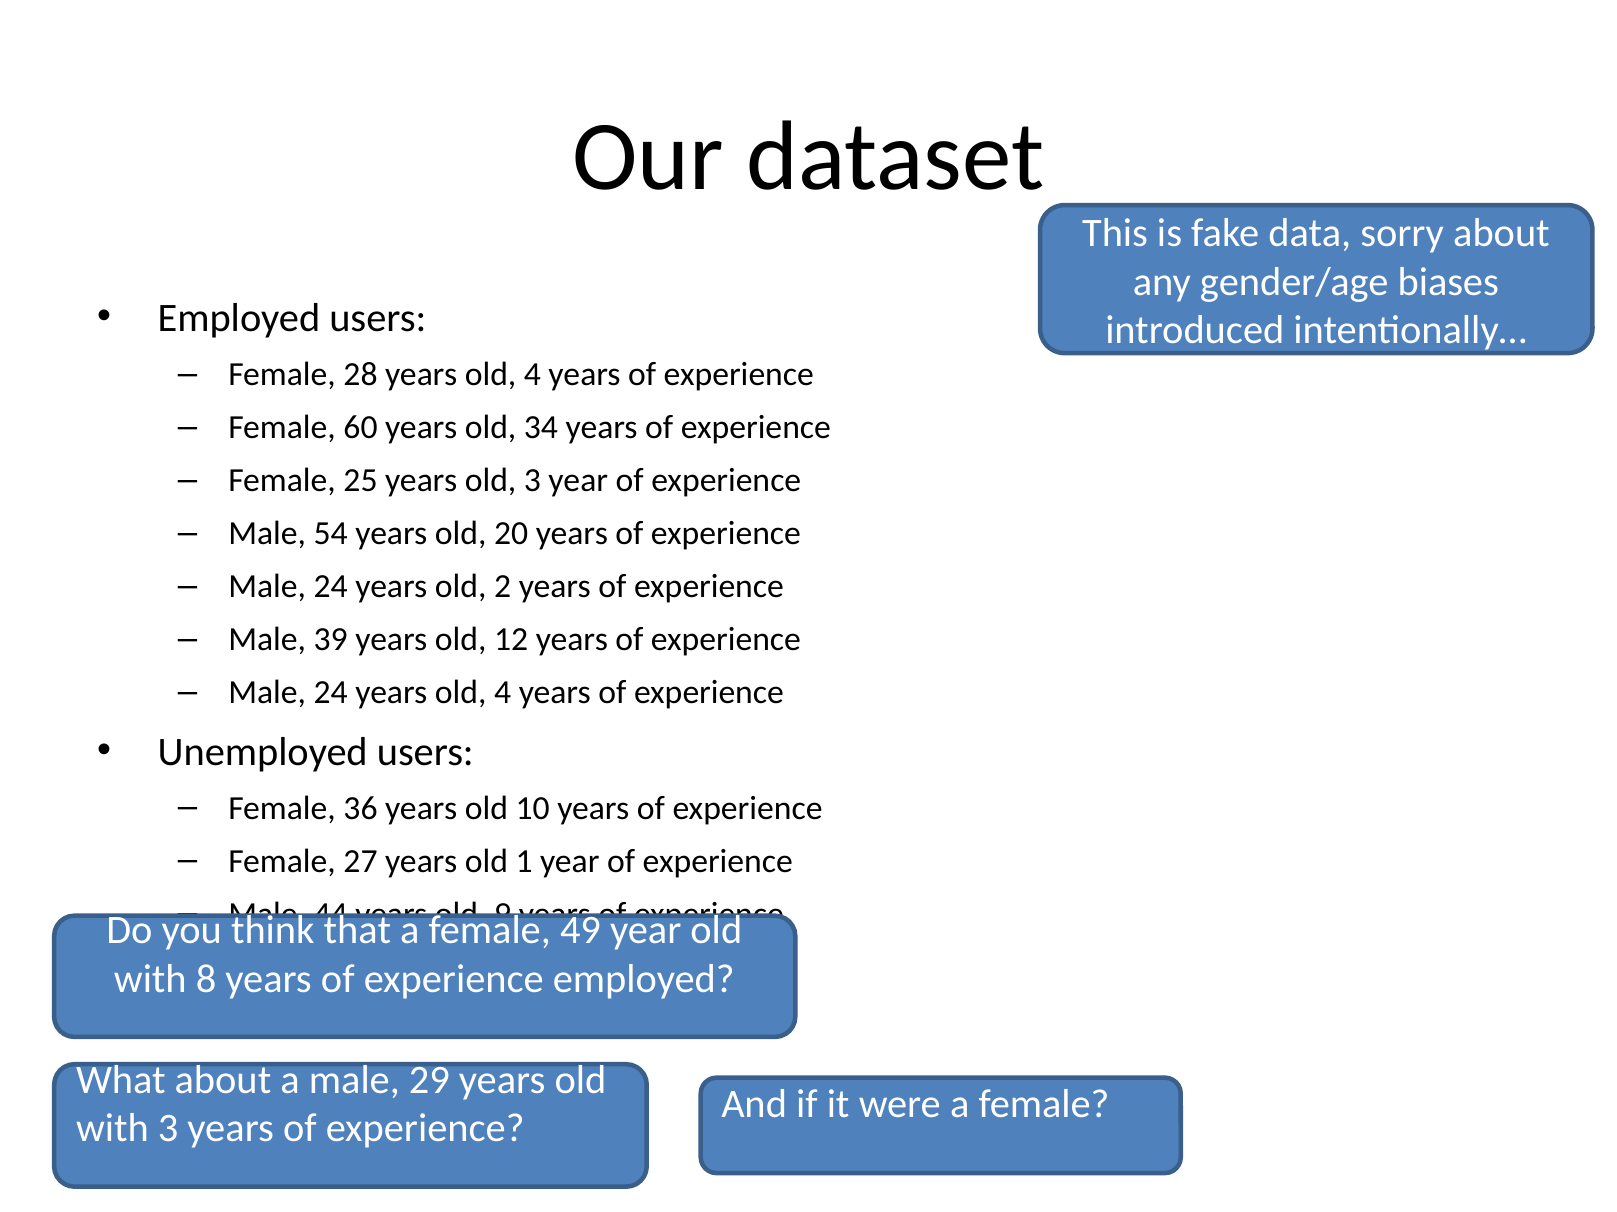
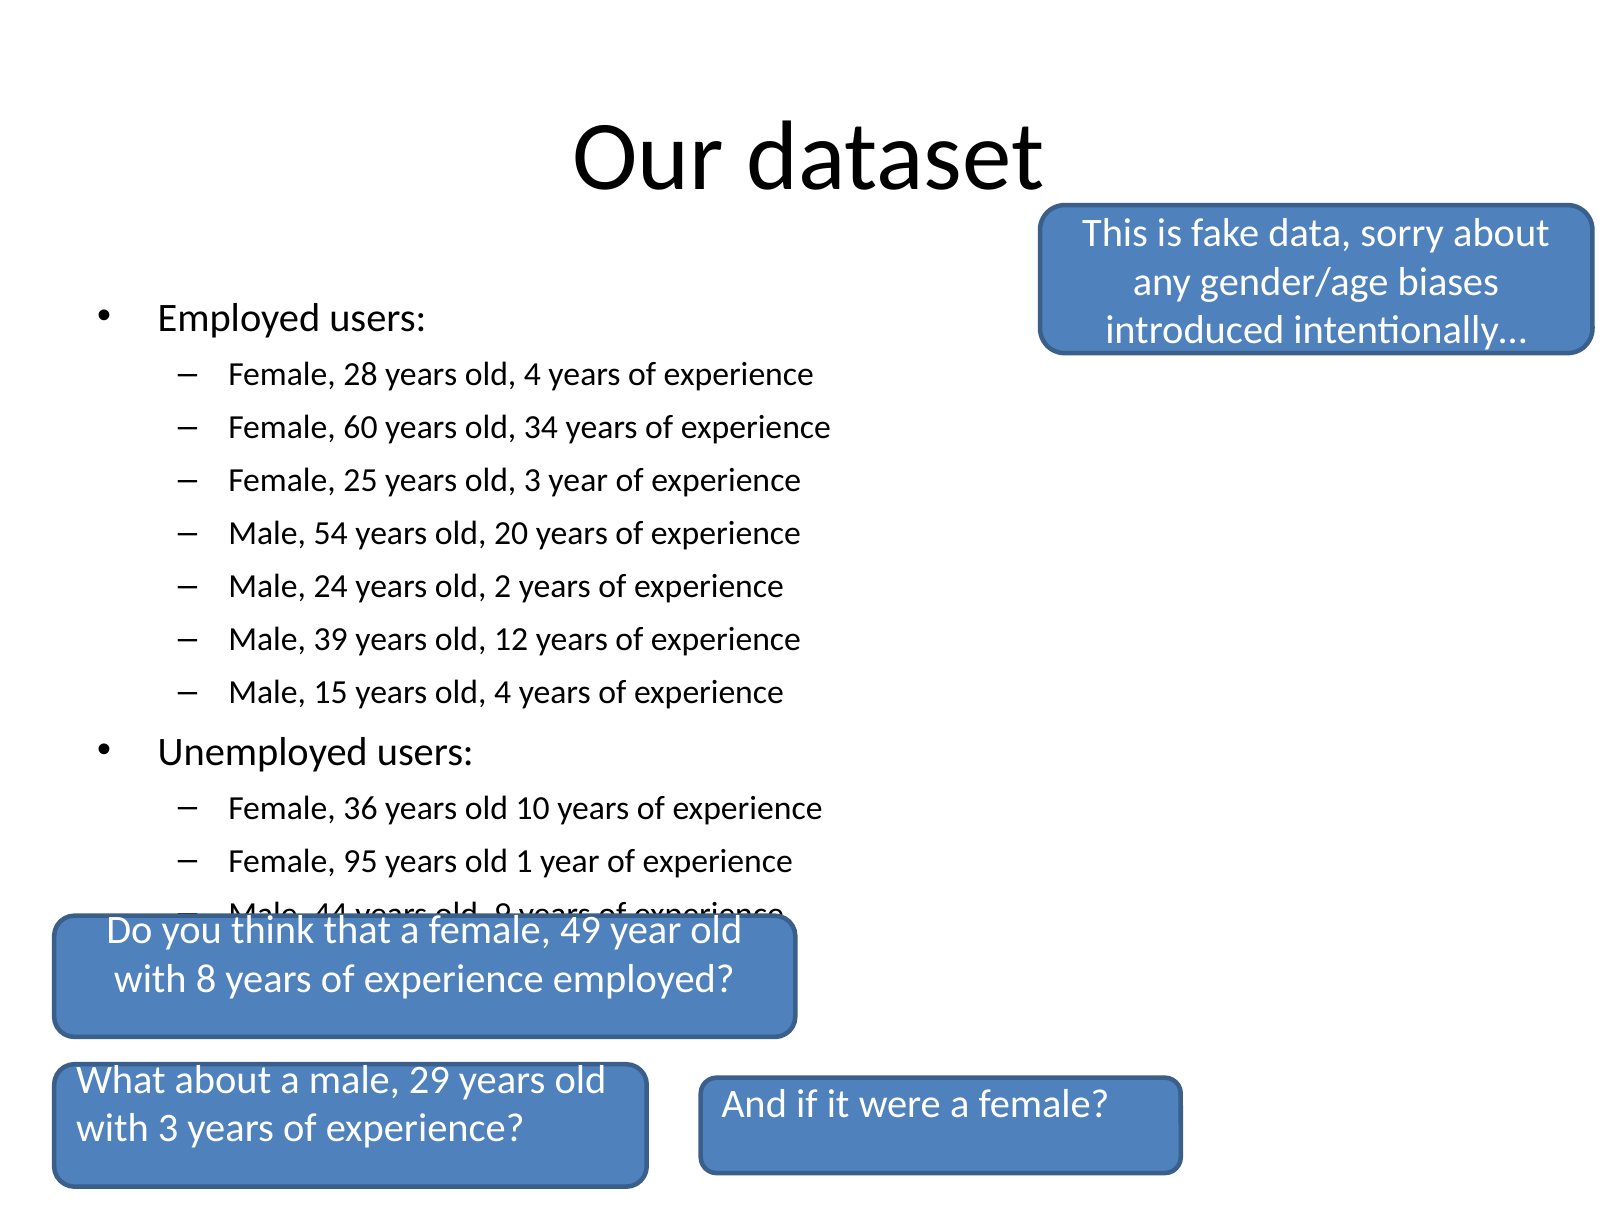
24: 24 -> 15 (331, 693)
27: 27 -> 95 (360, 862)
